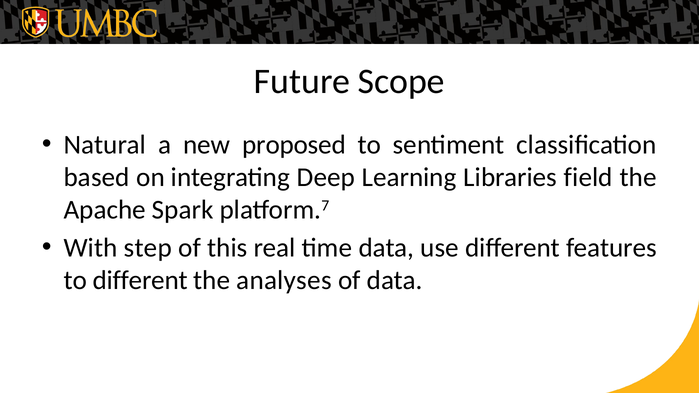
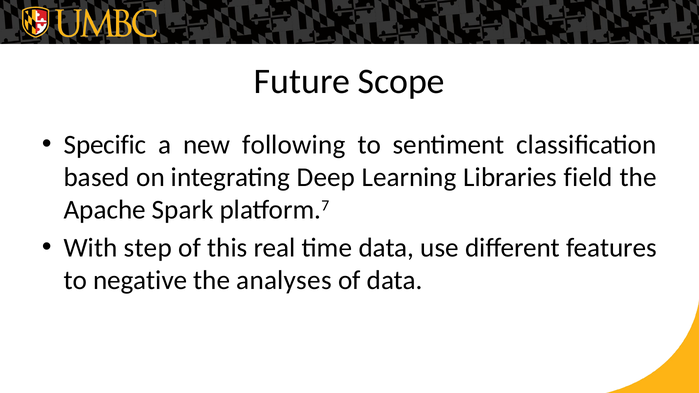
Natural: Natural -> Specific (105, 145)
proposed: proposed -> following (294, 145)
to different: different -> negative (140, 280)
